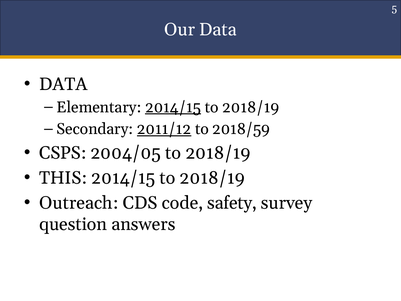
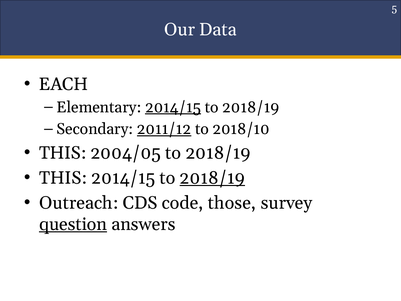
DATA: DATA -> EACH (63, 84)
2018/59: 2018/59 -> 2018/10 (241, 129)
CSPS: CSPS -> THIS (63, 153)
2018/19 underline: none -> present (212, 178)
safety: safety -> those (232, 203)
question underline: none -> present (73, 224)
